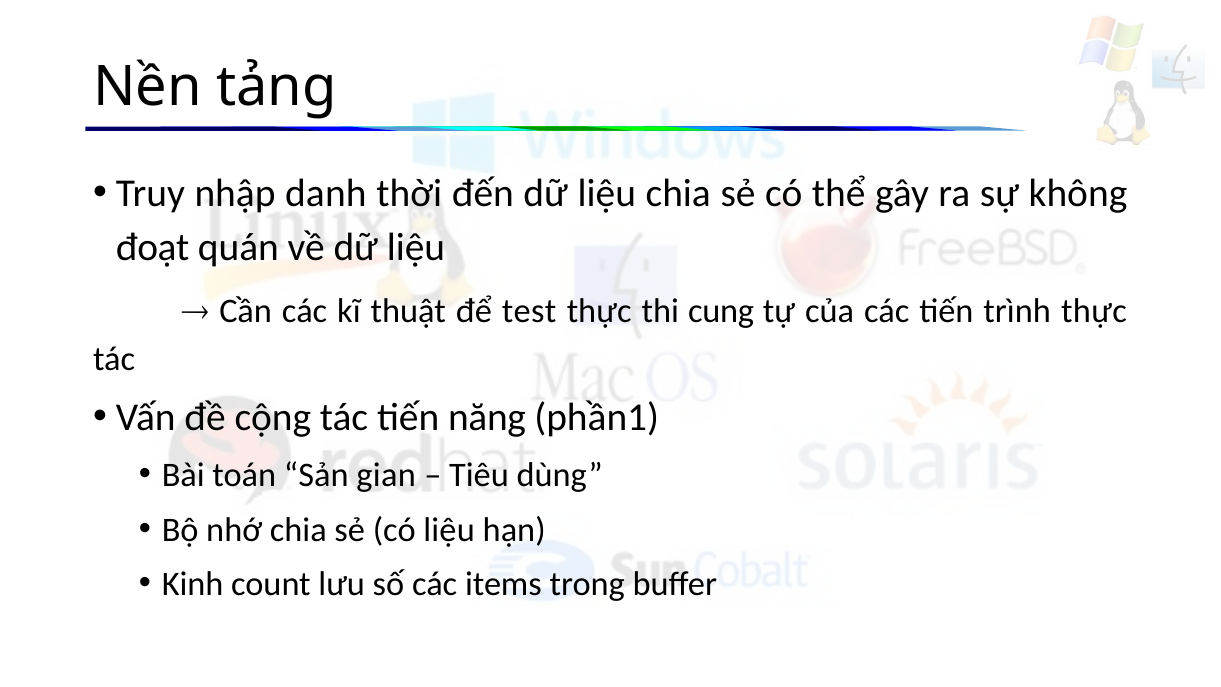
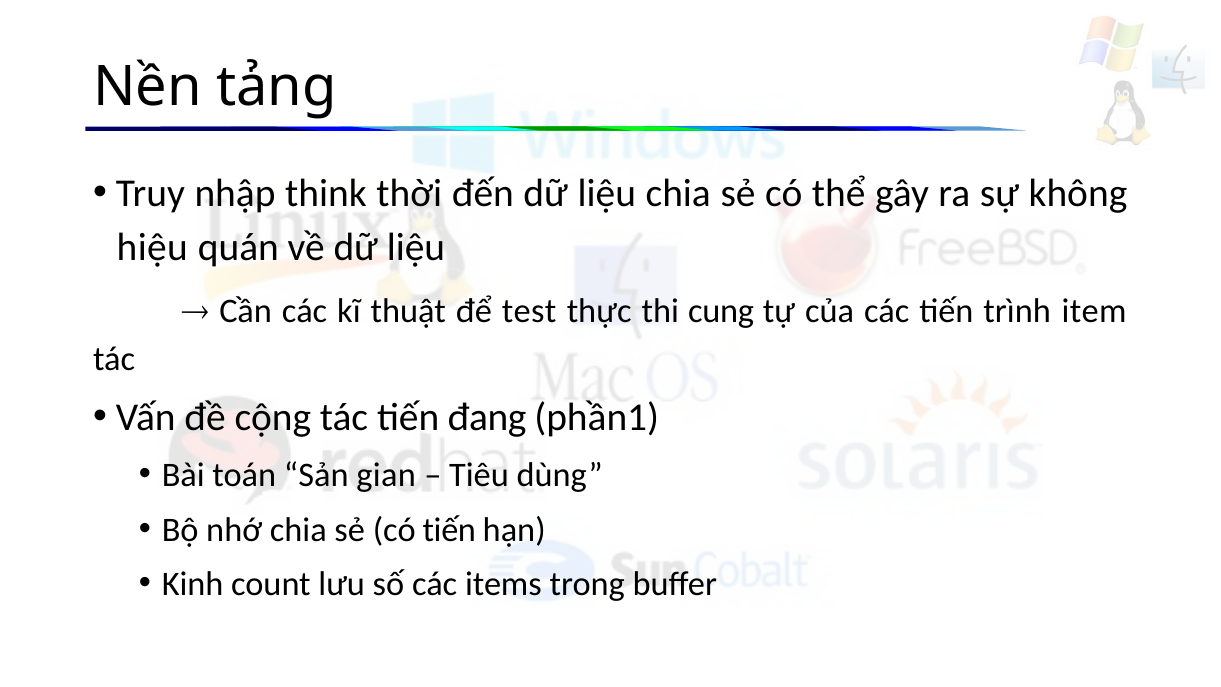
danh: danh -> think (326, 193)
đoạt: đoạt -> hiệu (152, 247)
trình thực: thực -> item (1094, 311)
năng: năng -> đang (487, 418)
có liệu: liệu -> tiến (449, 530)
